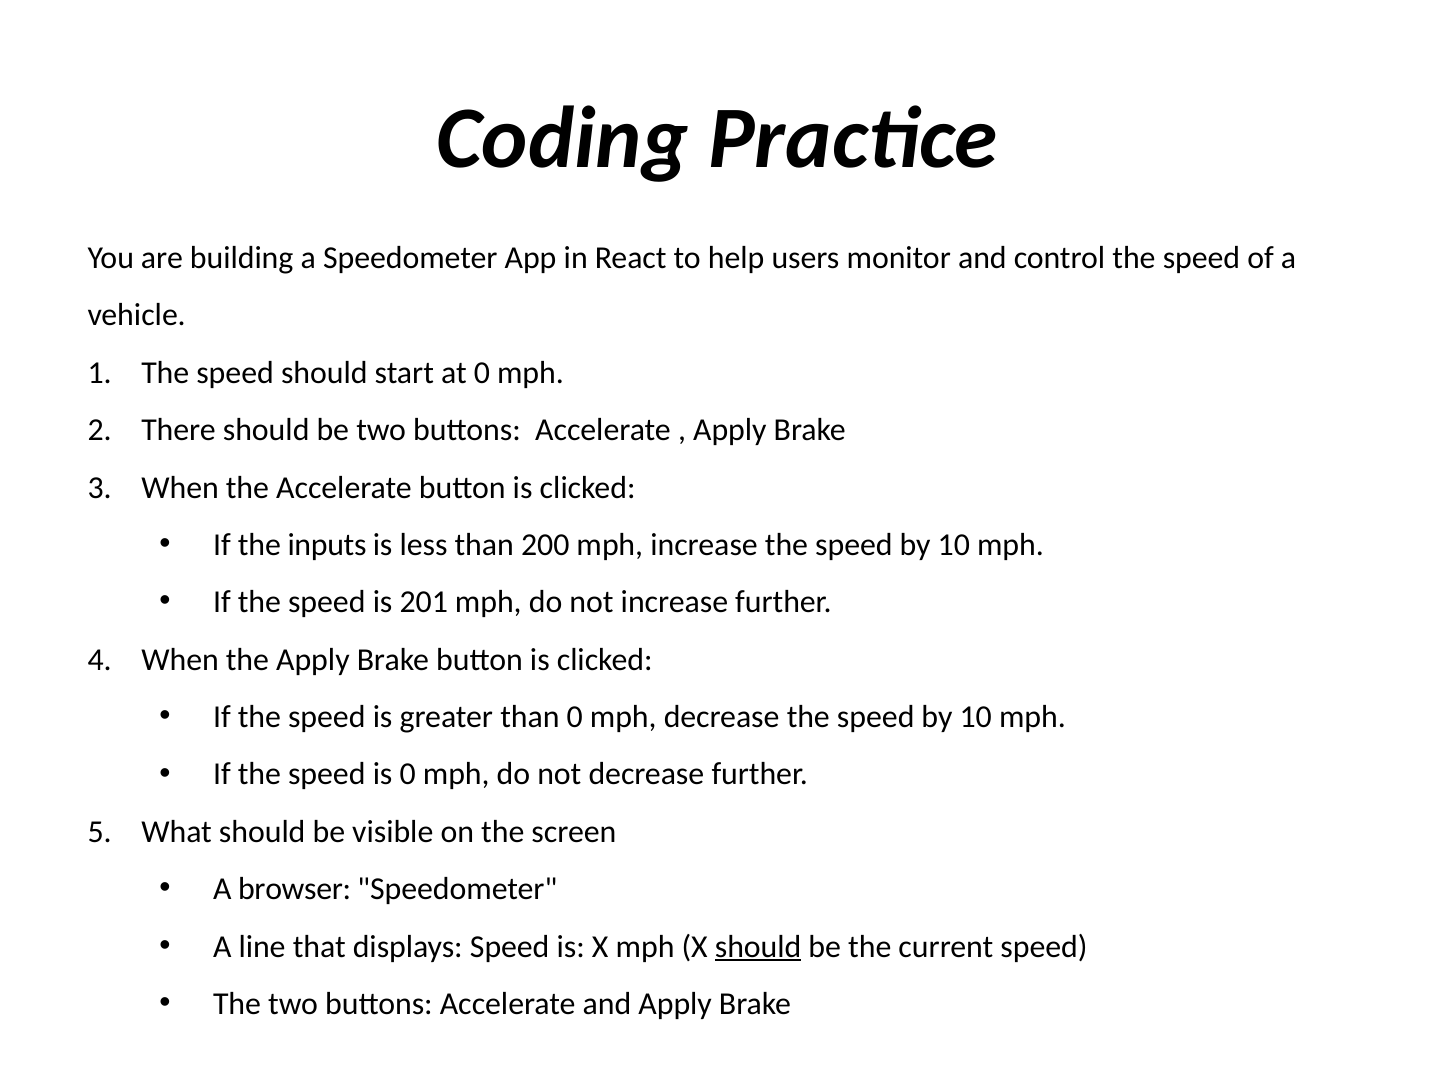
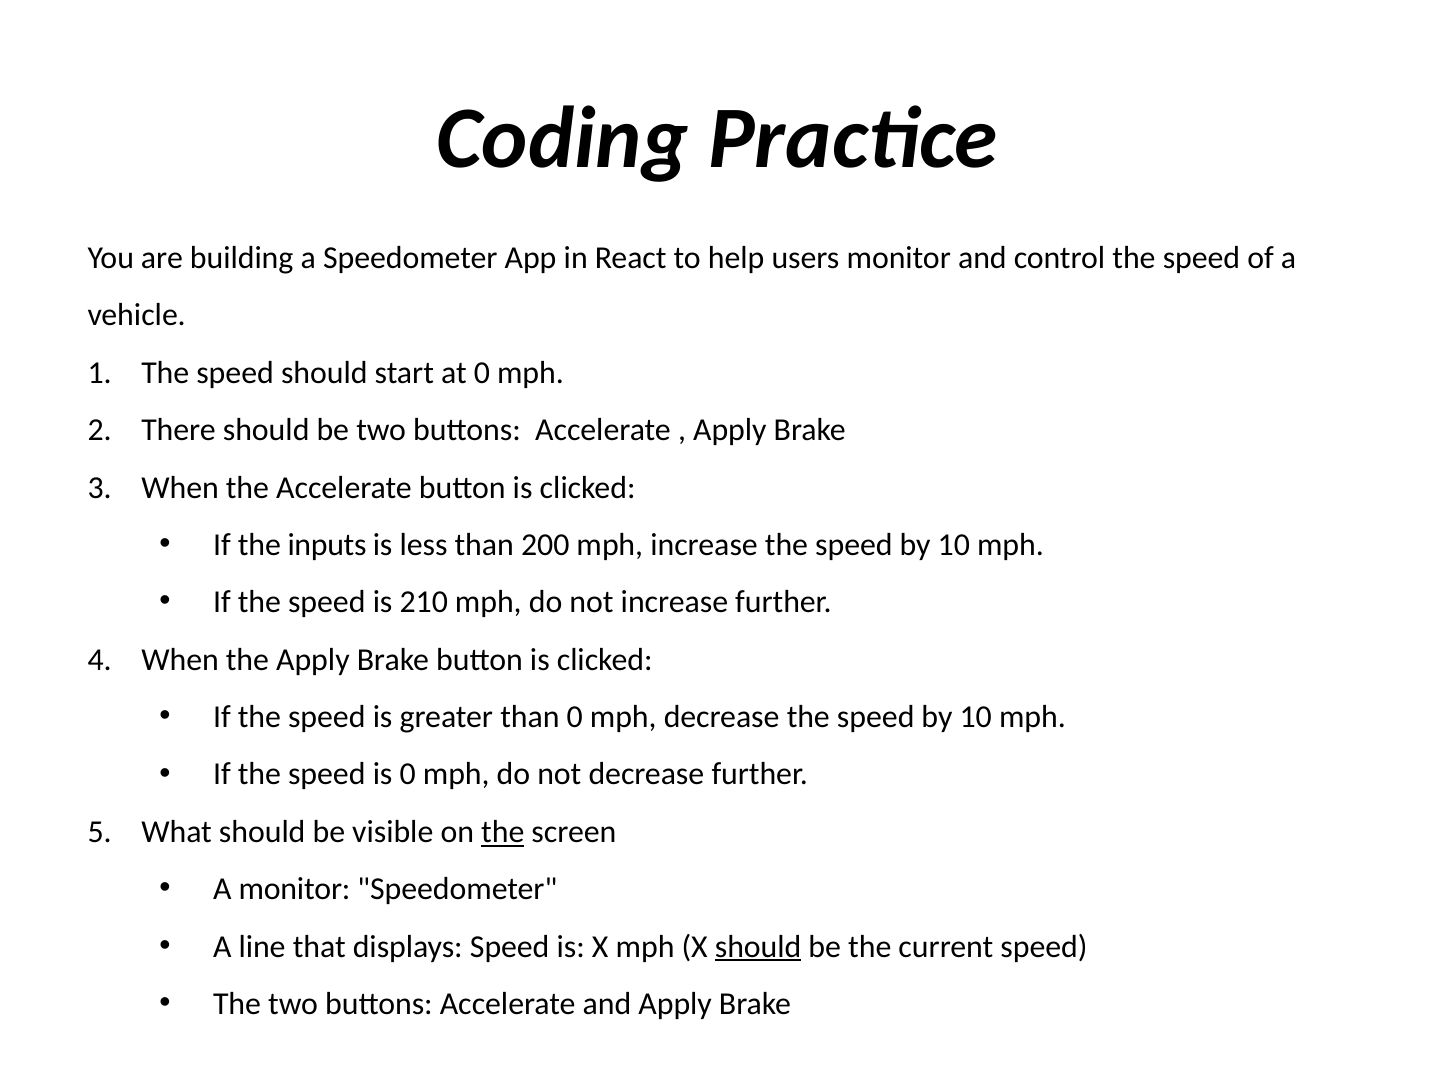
201: 201 -> 210 (424, 602)
the underline: none -> present (503, 831)
A browser: browser -> monitor (295, 889)
